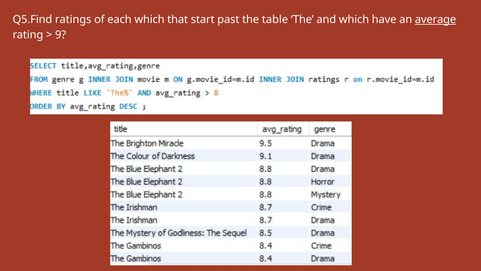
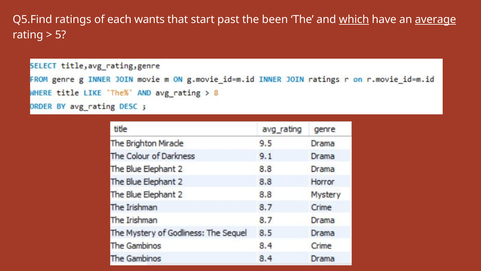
each which: which -> wants (150, 20)
table: table -> been (275, 20)
which underline: none -> present (354, 20)
9: 9 -> 5 (61, 35)
